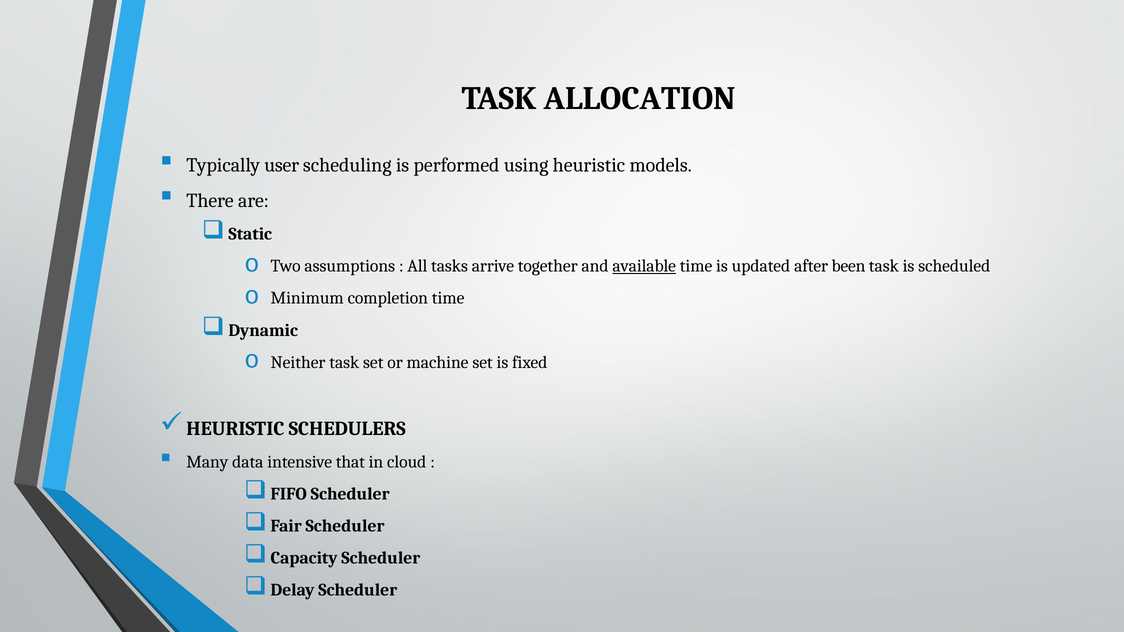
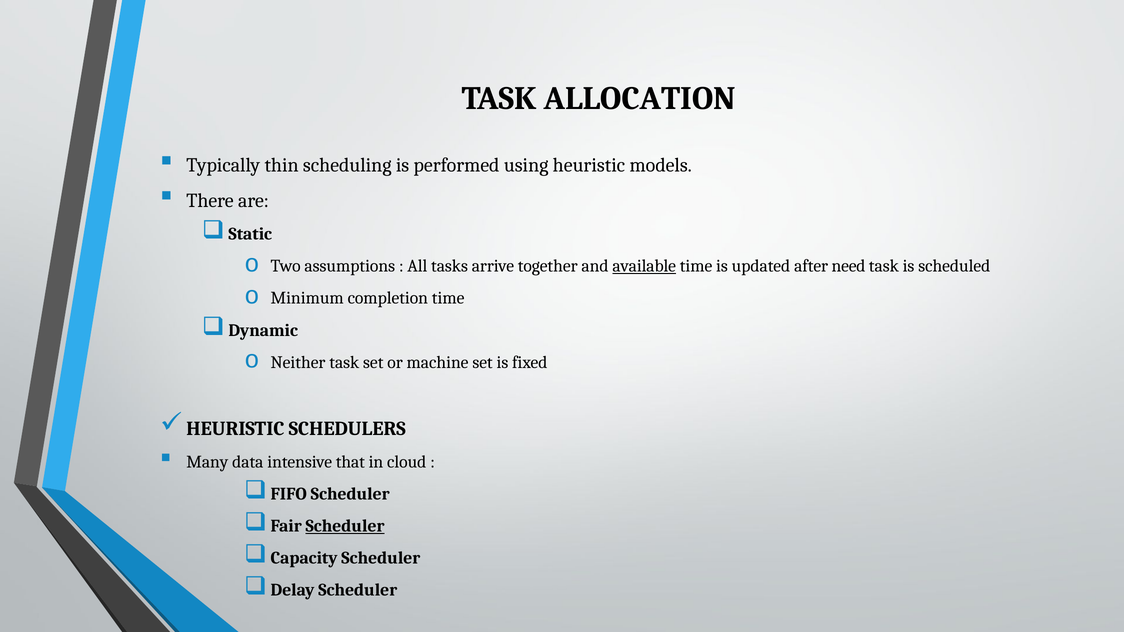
user: user -> thin (282, 165)
been: been -> need (849, 266)
Scheduler underline: none -> present (345, 526)
